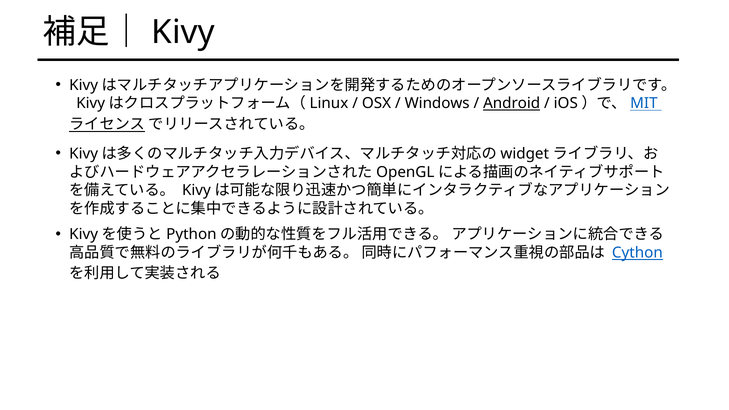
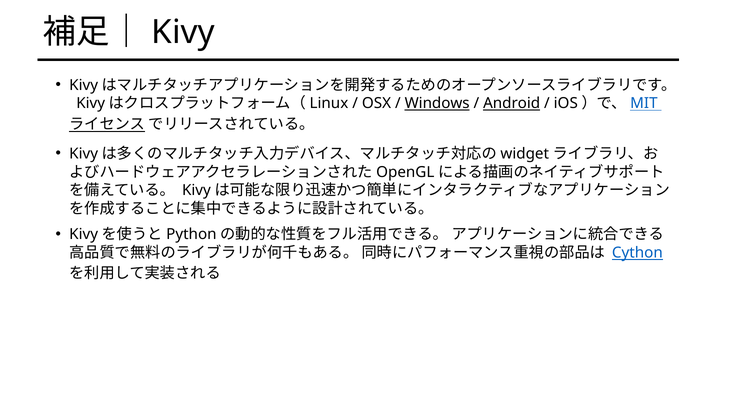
Windows underline: none -> present (437, 103)
